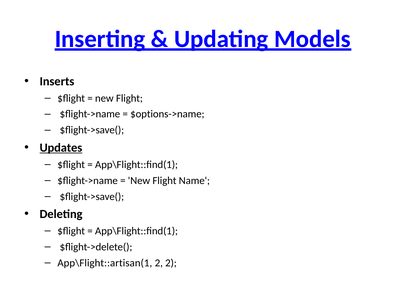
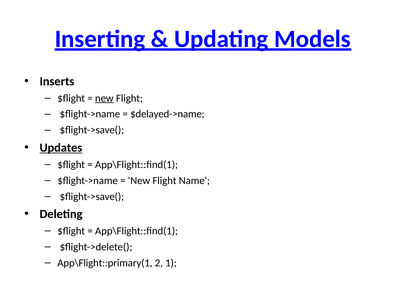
new underline: none -> present (104, 98)
$options->name: $options->name -> $delayed->name (167, 114)
App\Flight::artisan(1: App\Flight::artisan(1 -> App\Flight::primary(1 (105, 263)
2 2: 2 -> 1 (171, 263)
